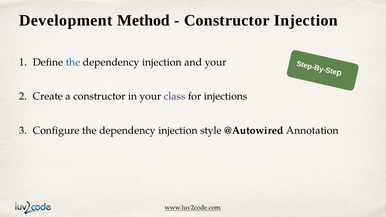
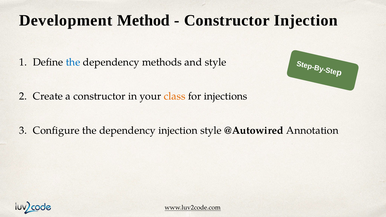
injection: injection -> methods (162, 62)
and your: your -> style (216, 62)
class colour: purple -> orange (175, 96)
